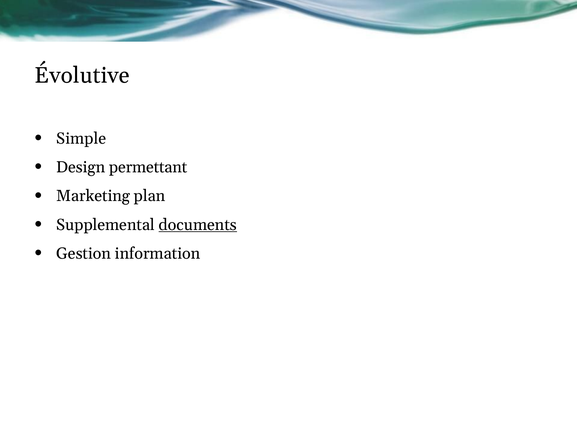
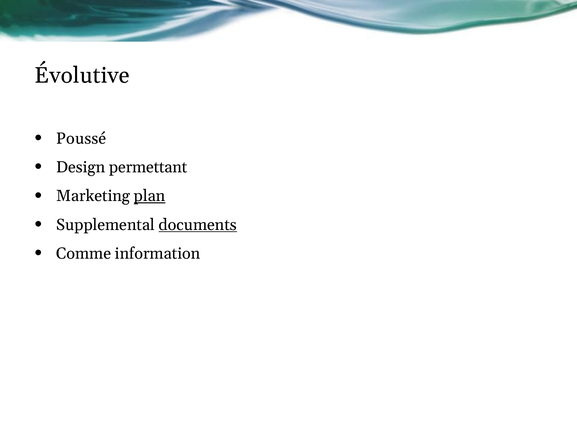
Simple: Simple -> Poussé (81, 139)
plan underline: none -> present (150, 196)
Gestion: Gestion -> Comme (84, 254)
